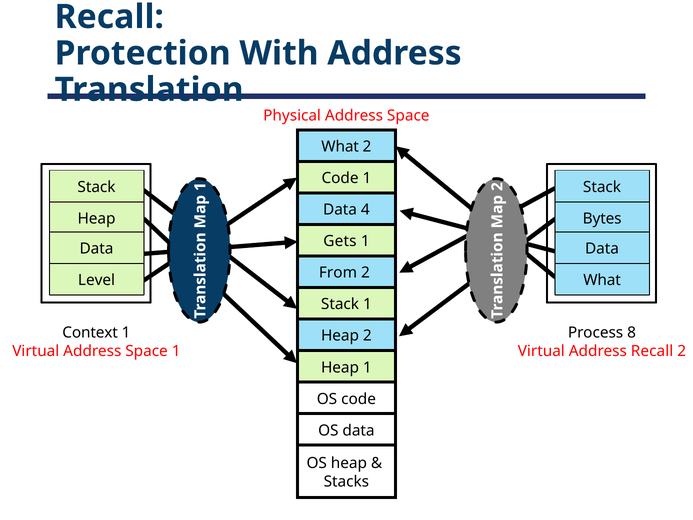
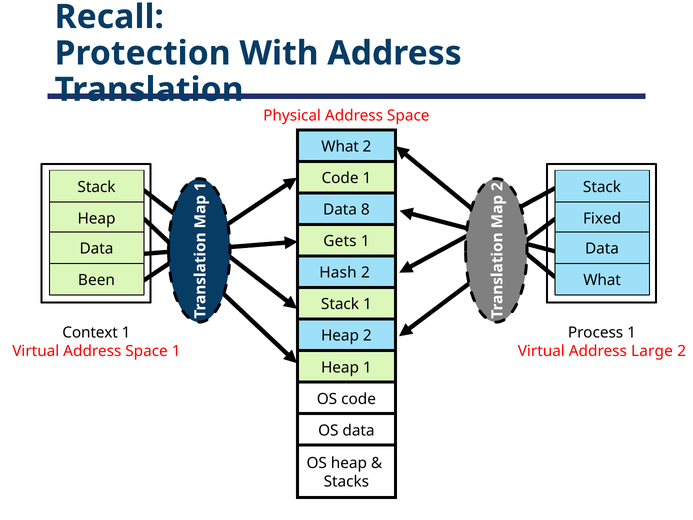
4: 4 -> 8 (365, 210)
Bytes: Bytes -> Fixed (602, 219)
From: From -> Hash (338, 273)
Level: Level -> Been (96, 280)
Process 8: 8 -> 1 (632, 332)
Address Recall: Recall -> Large (652, 351)
